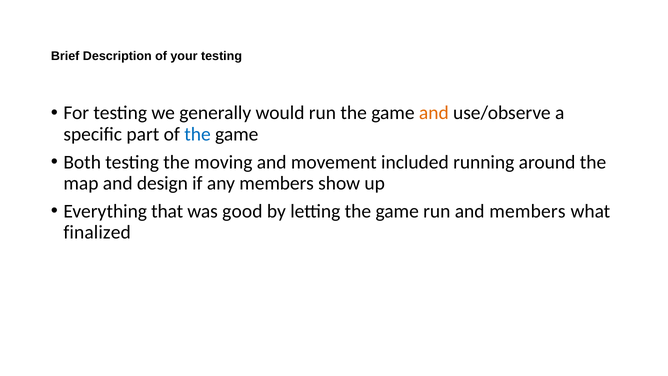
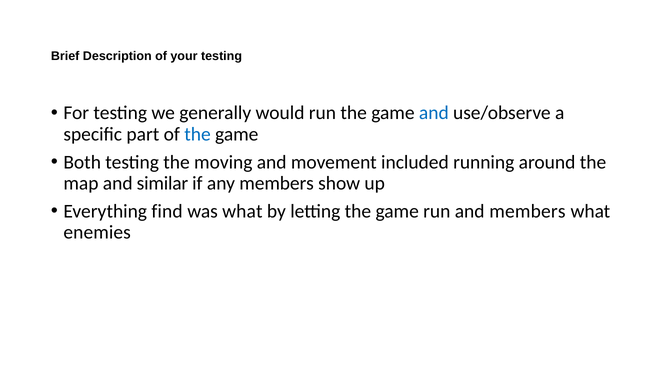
and colour: orange -> blue (434, 113)
design: design -> similar (162, 183)
that: that -> find (167, 211)
was good: good -> what (242, 211)
finalized: finalized -> enemies (97, 232)
